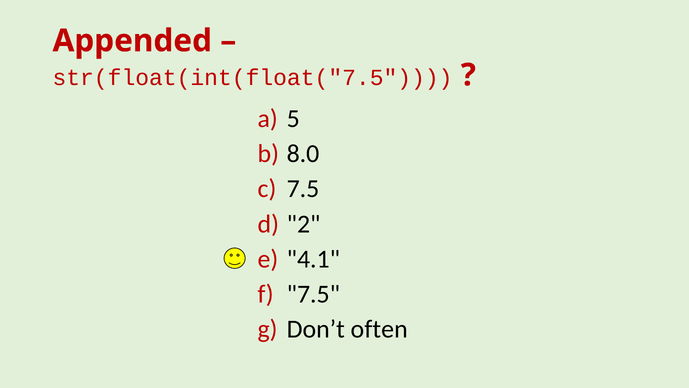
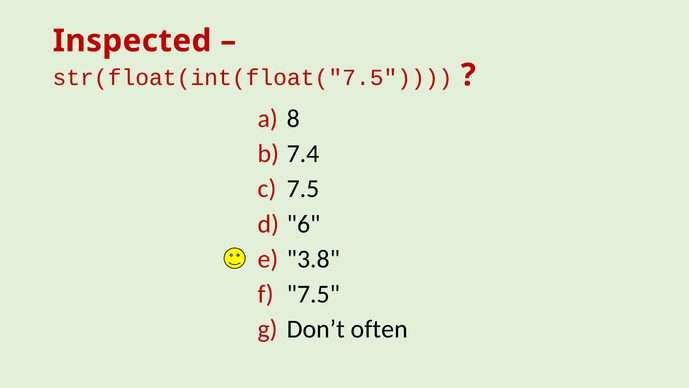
Appended: Appended -> Inspected (132, 41)
5: 5 -> 8 (293, 119)
8.0: 8.0 -> 7.4 (303, 154)
2: 2 -> 6 (304, 224)
4.1: 4.1 -> 3.8 (313, 259)
